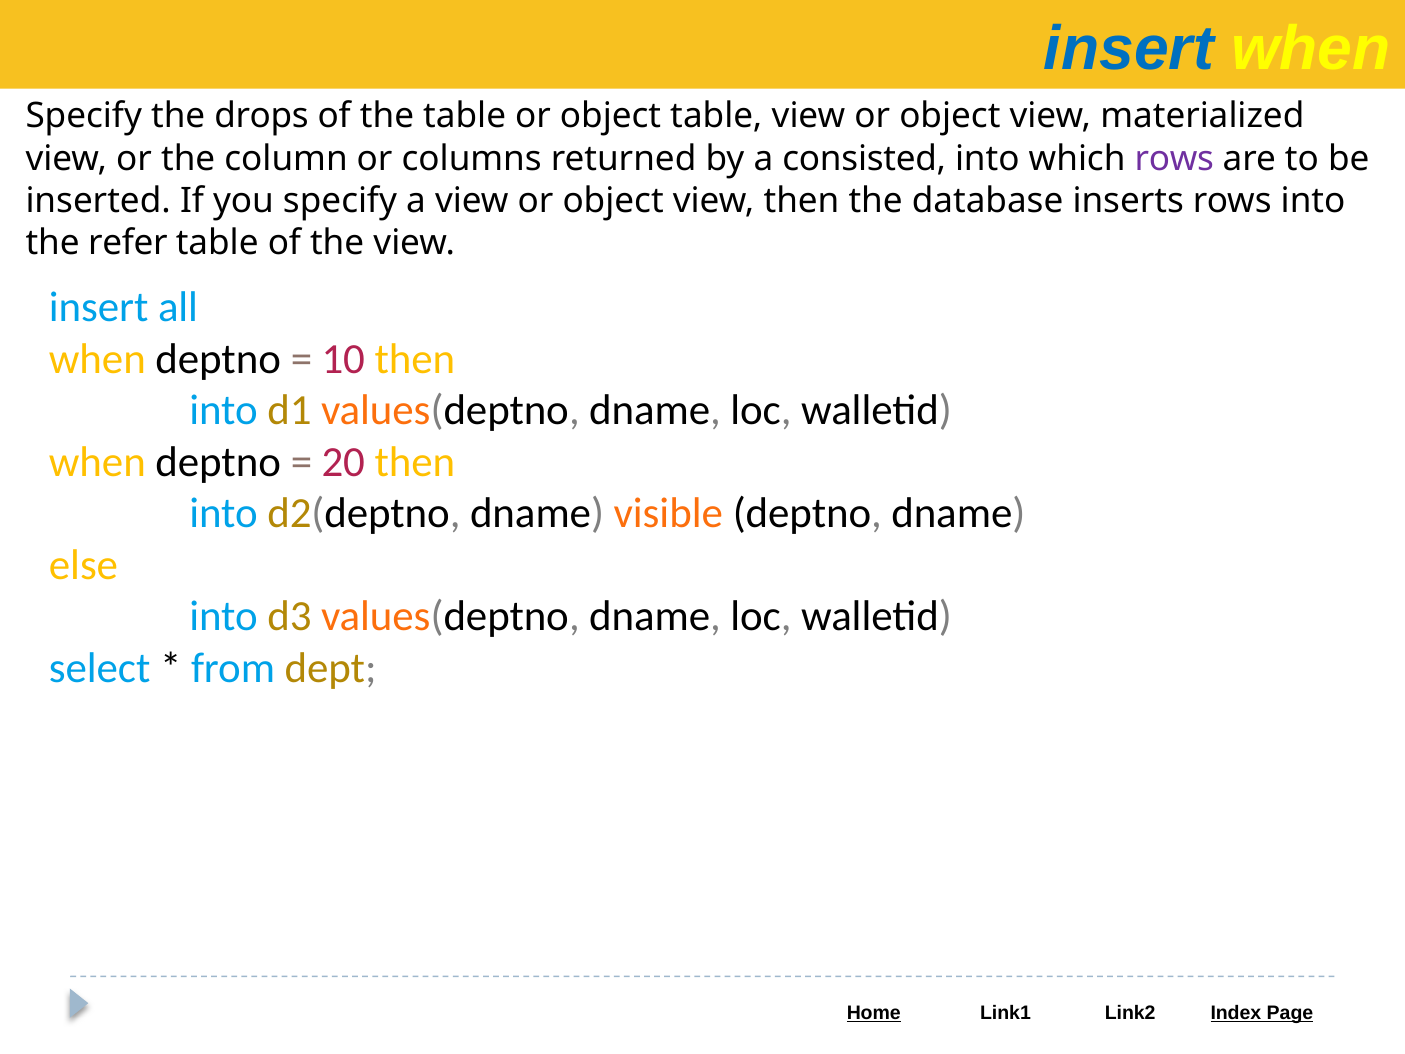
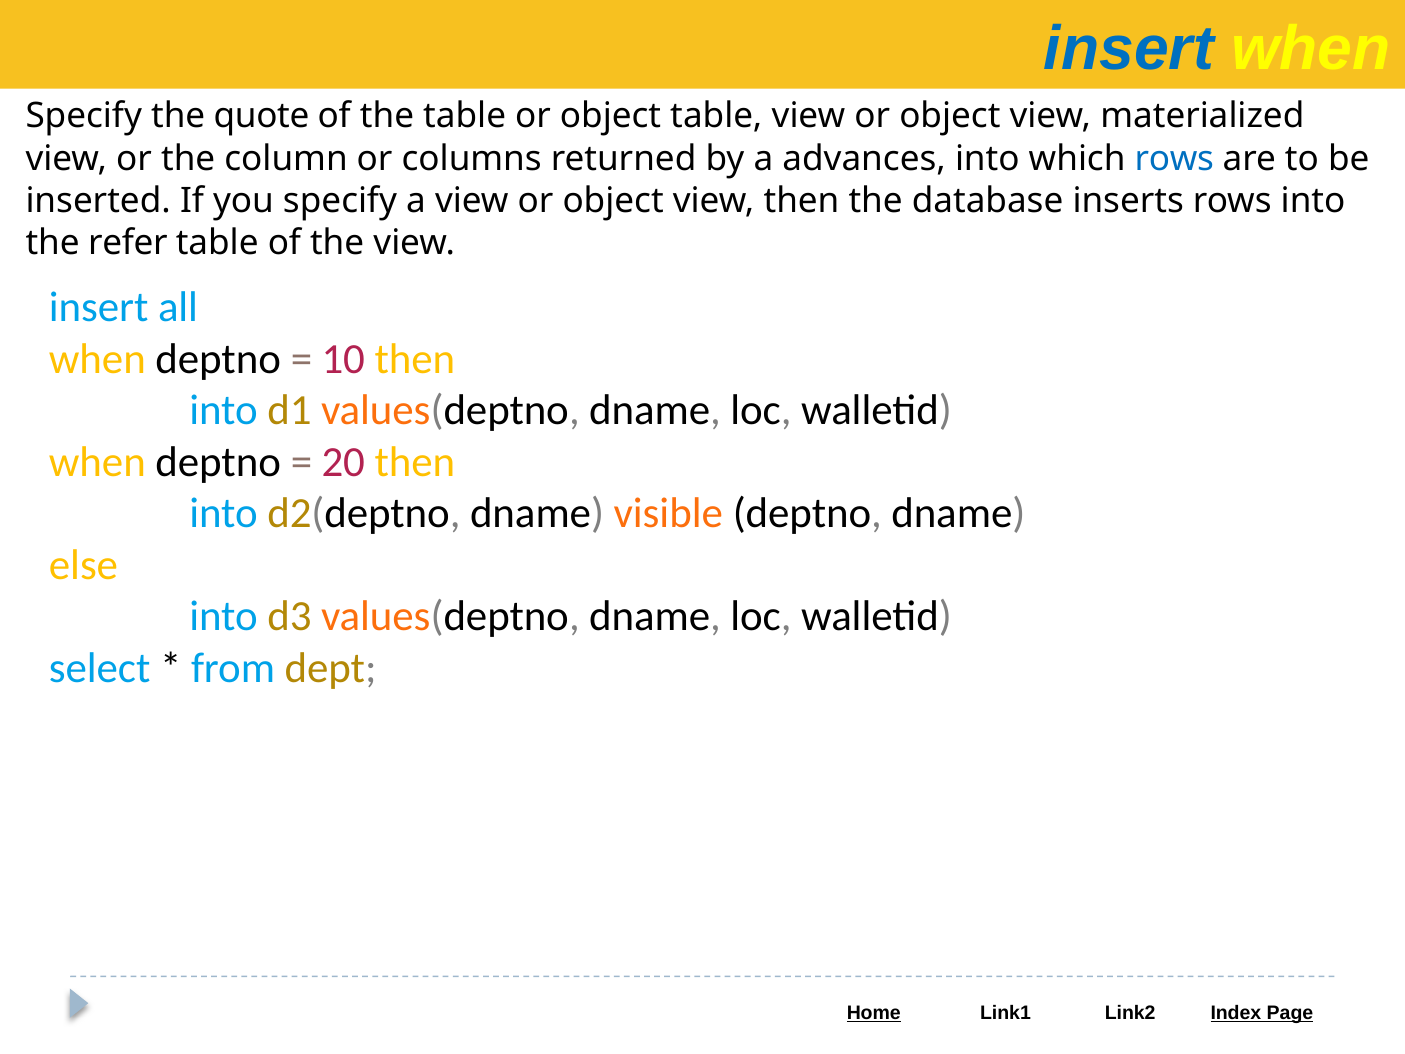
drops: drops -> quote (262, 116)
consisted: consisted -> advances (864, 159)
rows colour: purple -> blue (1174, 159)
